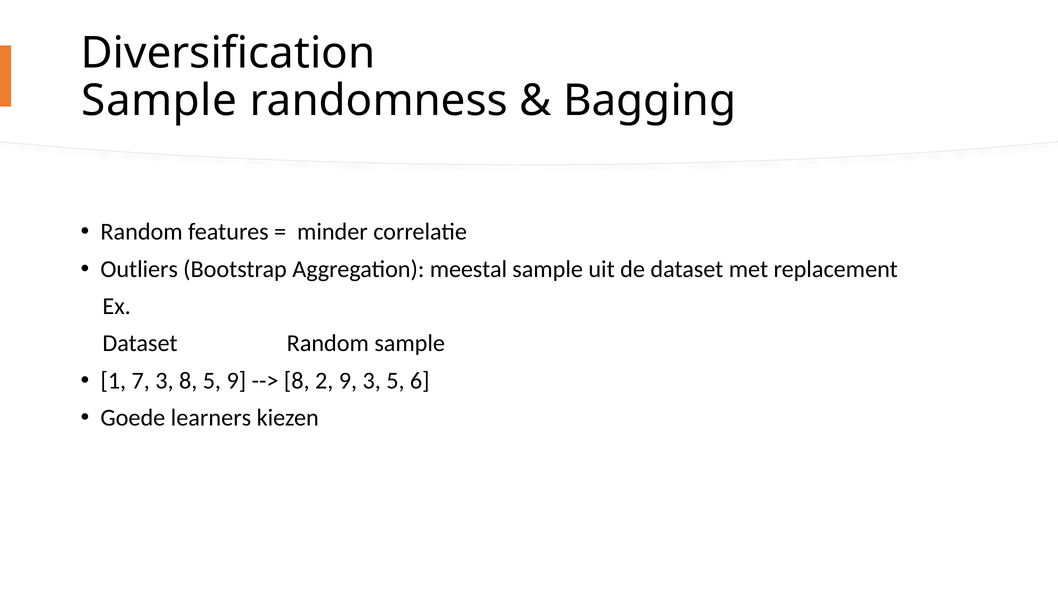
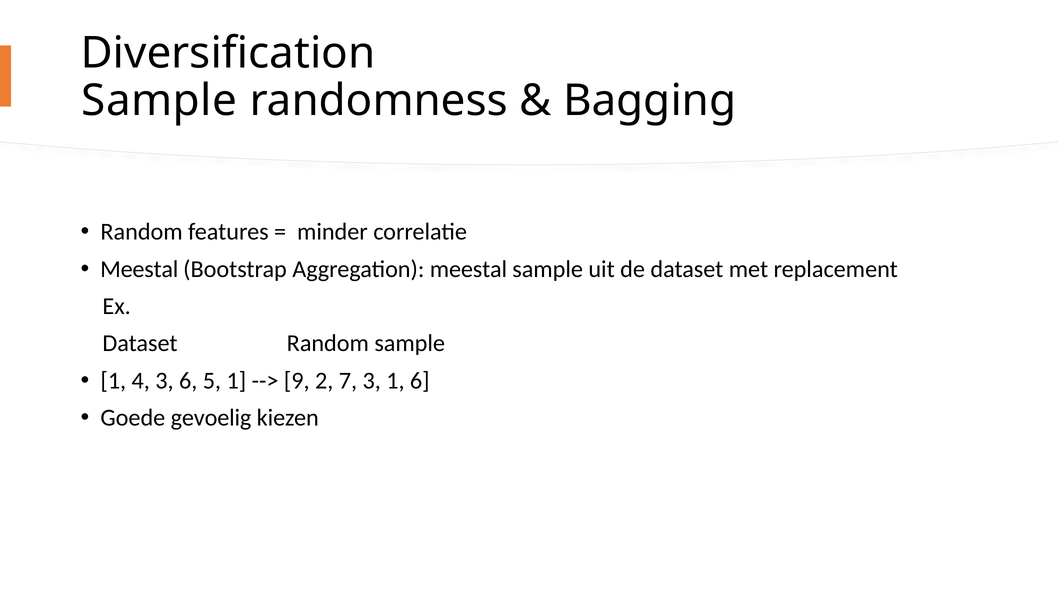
Outliers: Outliers -> Meestal (139, 269)
7: 7 -> 4 (141, 381)
3 8: 8 -> 6 (188, 381)
5 9: 9 -> 1 (236, 381)
8: 8 -> 9 (297, 381)
2 9: 9 -> 7 (348, 381)
3 5: 5 -> 1 (395, 381)
learners: learners -> gevoelig (211, 418)
